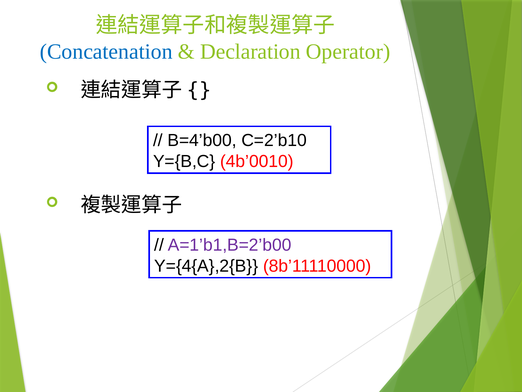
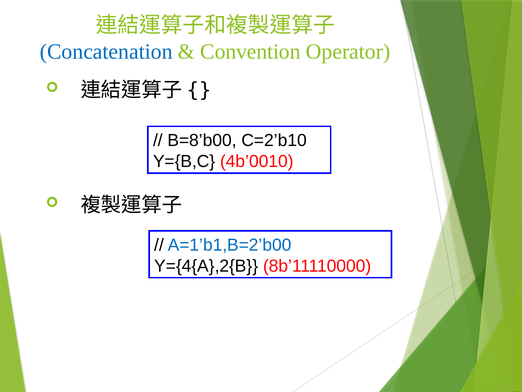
Declaration: Declaration -> Convention (250, 51)
B=4’b00: B=4’b00 -> B=8’b00 (202, 140)
A=1’b1,B=2’b00 colour: purple -> blue (230, 245)
